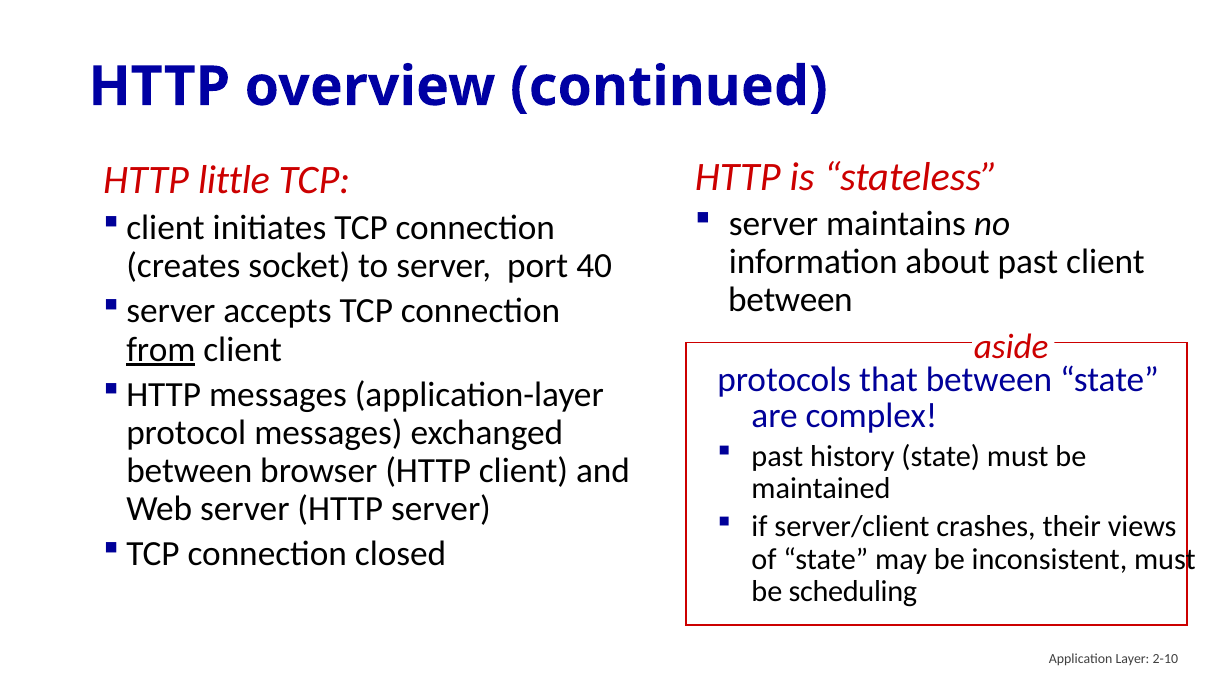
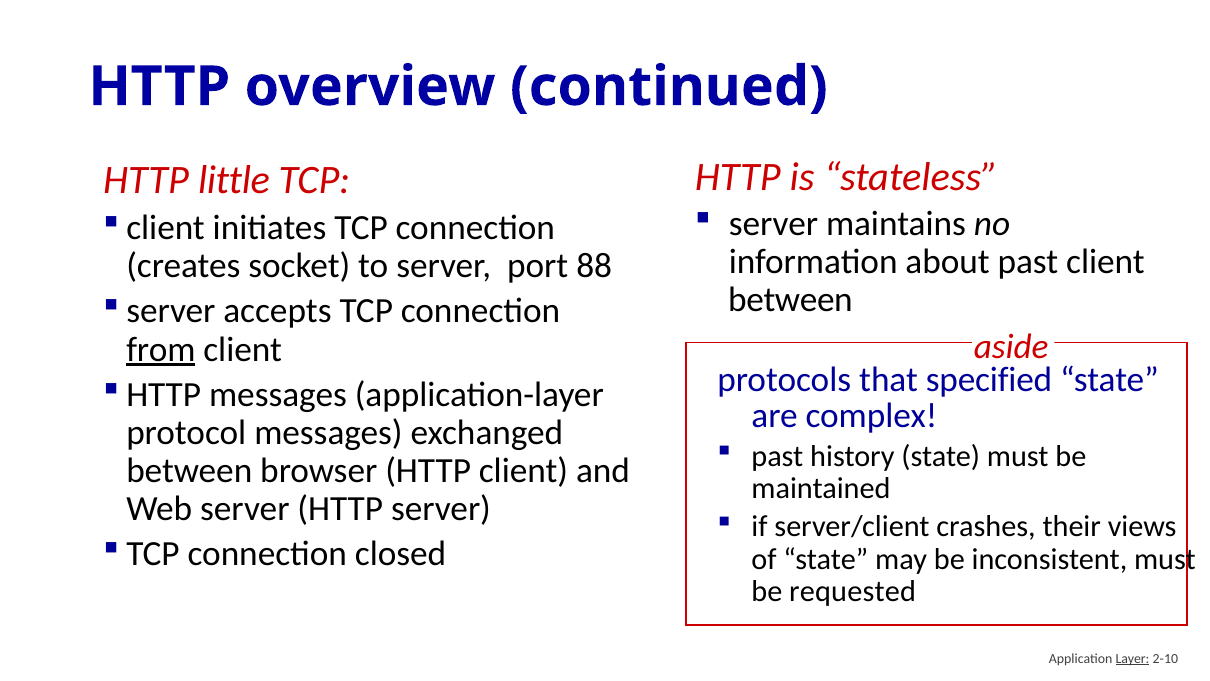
40: 40 -> 88 (594, 266)
that between: between -> specified (989, 380)
scheduling: scheduling -> requested (853, 592)
Layer underline: none -> present (1133, 658)
